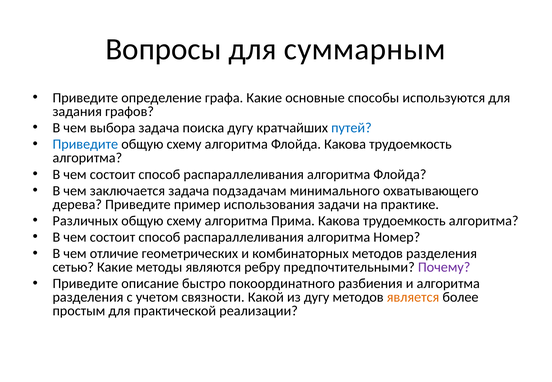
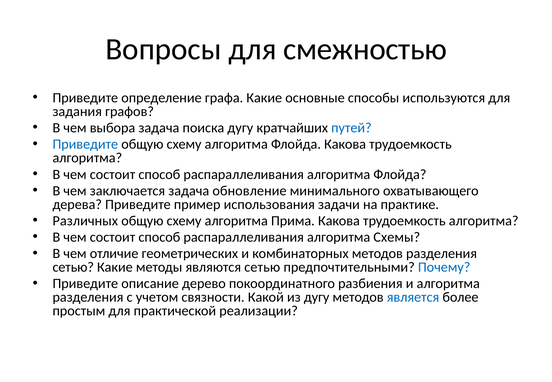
суммарным: суммарным -> смежностью (365, 49)
подзадачам: подзадачам -> обновление (249, 191)
Номер: Номер -> Схемы (397, 237)
являются ребру: ребру -> сетью (262, 267)
Почему colour: purple -> blue (444, 267)
быстро: быстро -> дерево (204, 284)
является colour: orange -> blue (413, 297)
